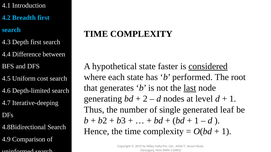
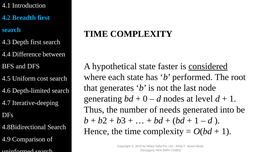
last underline: present -> none (190, 88)
2: 2 -> 0 (145, 99)
single: single -> needs (170, 110)
leaf: leaf -> into (227, 110)
